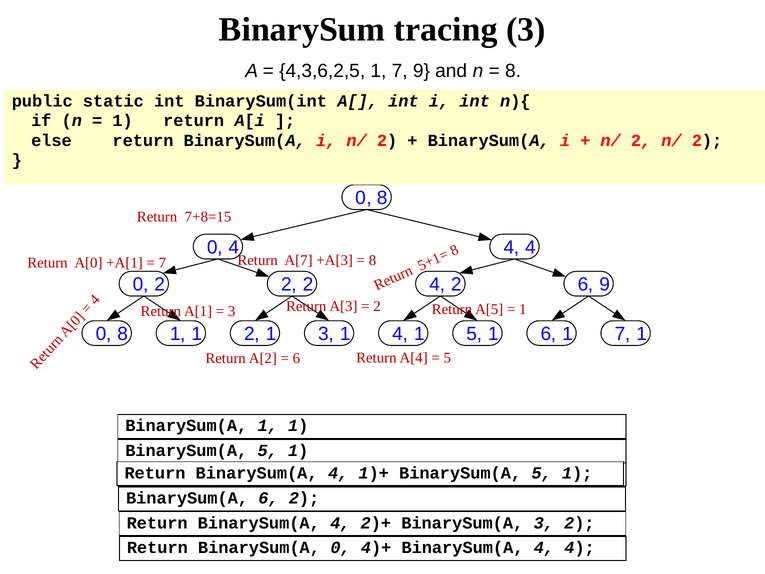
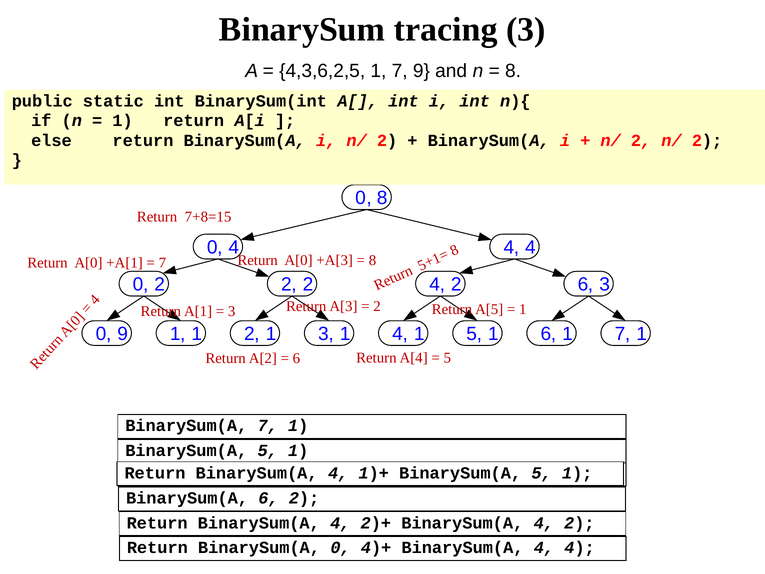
A[7: A[7 -> A[0 (299, 260)
6 9: 9 -> 3 (605, 285)
8: 8 -> 9 (123, 334)
BinarySum(A 1: 1 -> 7 (268, 426)
2)+ BinarySum(A 3: 3 -> 4 (544, 523)
